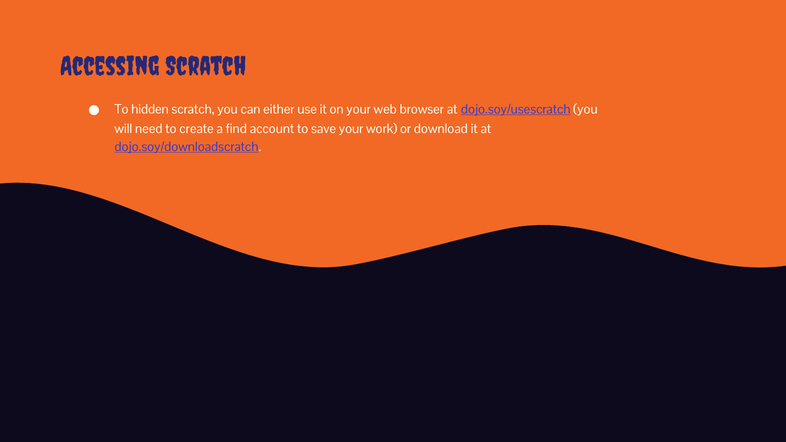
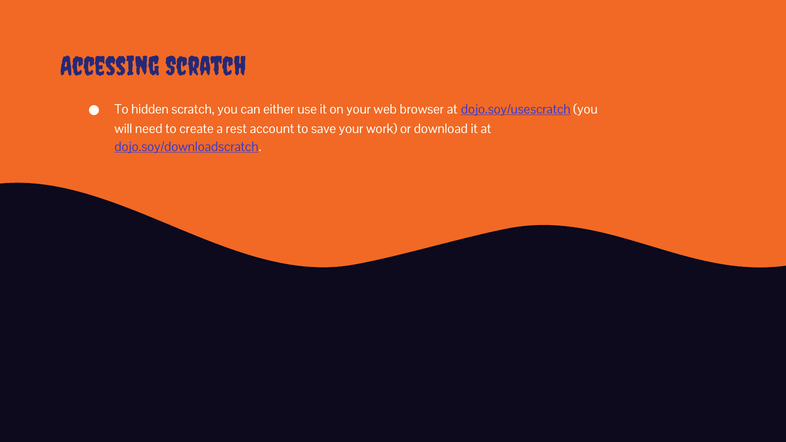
find: find -> rest (236, 129)
